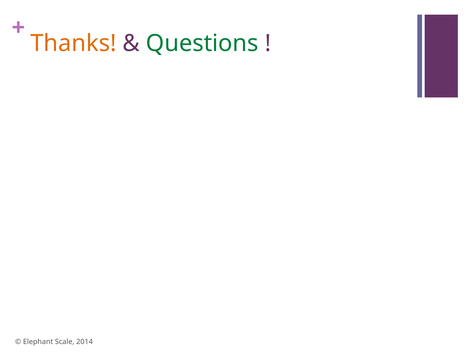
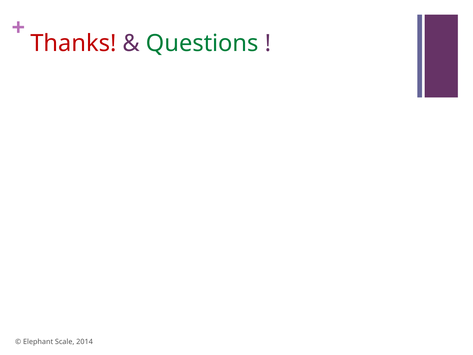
Thanks colour: orange -> red (73, 43)
